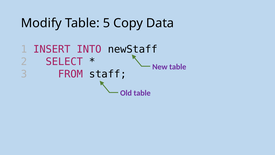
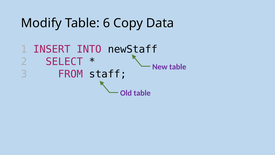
5: 5 -> 6 (106, 23)
